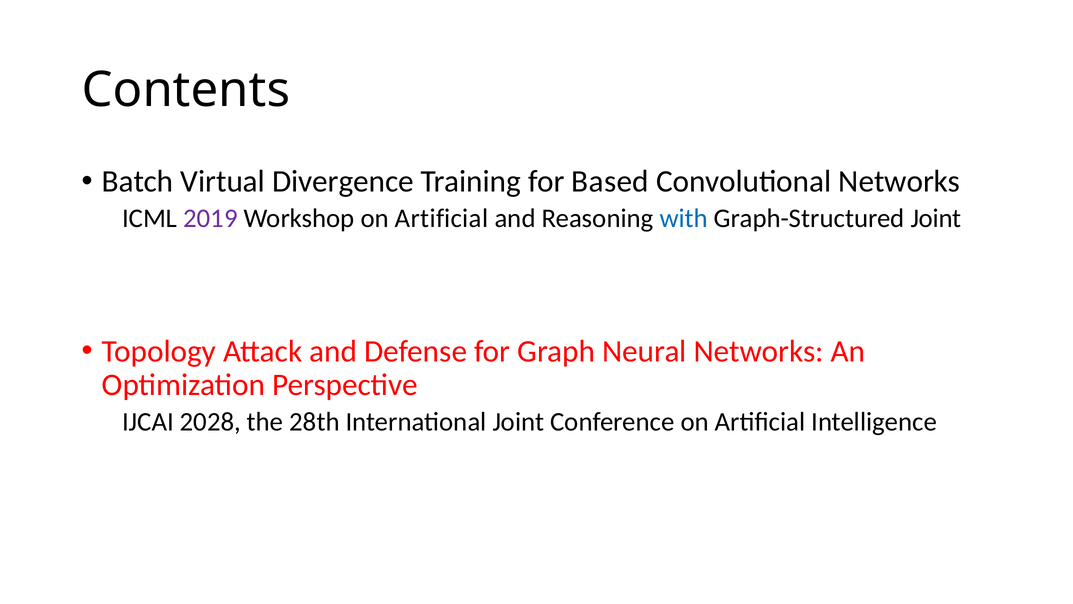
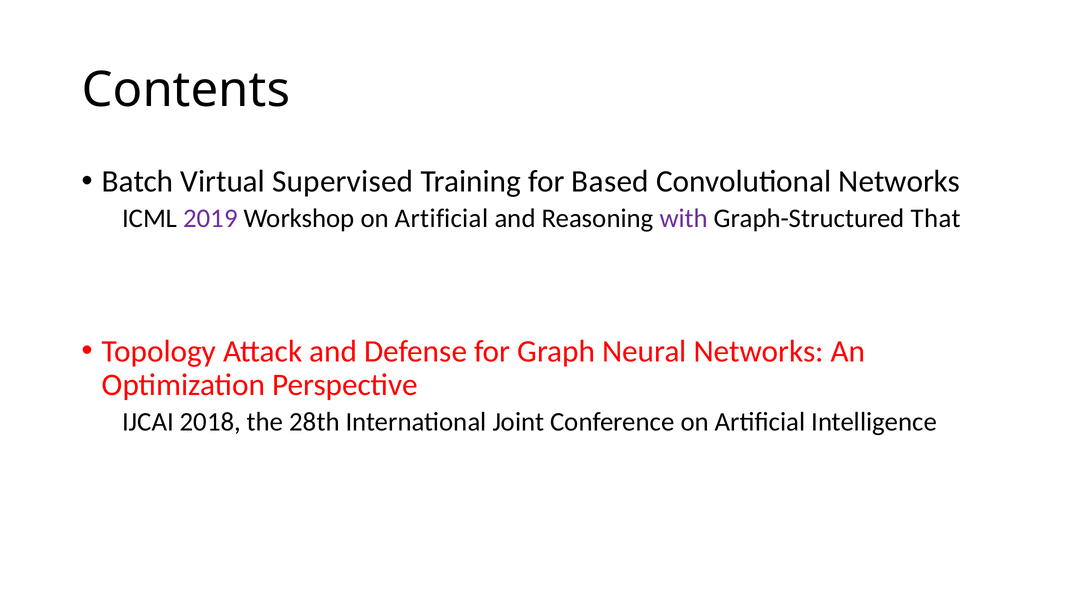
Divergence: Divergence -> Supervised (343, 181)
with colour: blue -> purple (684, 218)
Graph-Structured Joint: Joint -> That (936, 218)
2028: 2028 -> 2018 (210, 422)
